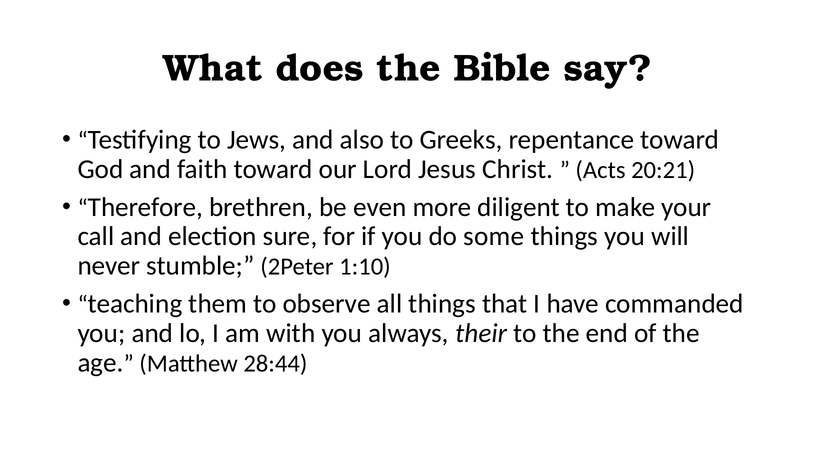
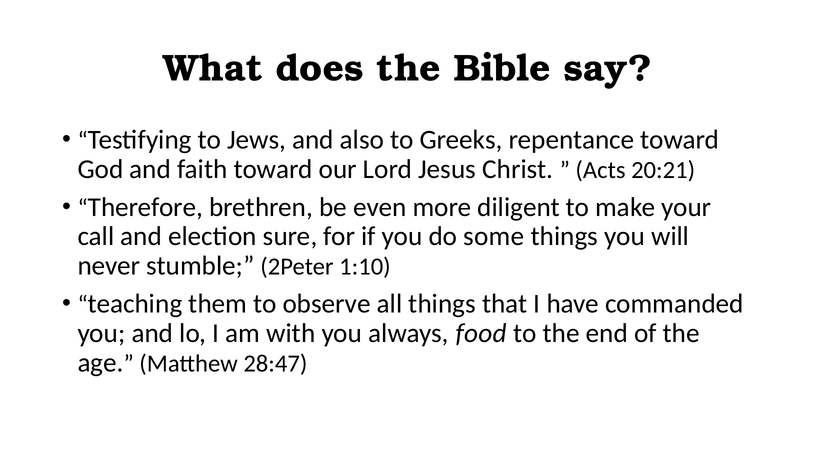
their: their -> food (481, 333)
28:44: 28:44 -> 28:47 (275, 363)
